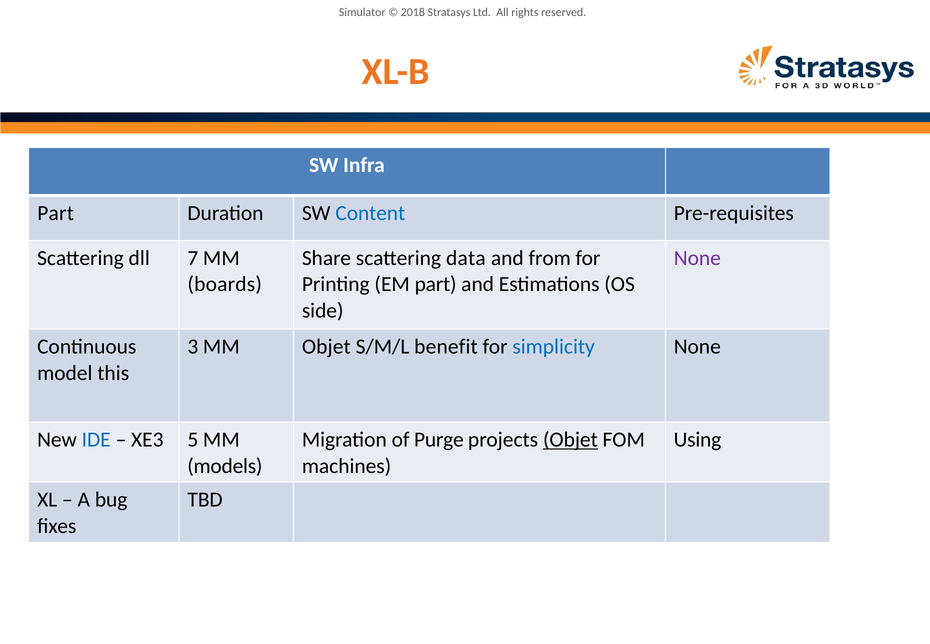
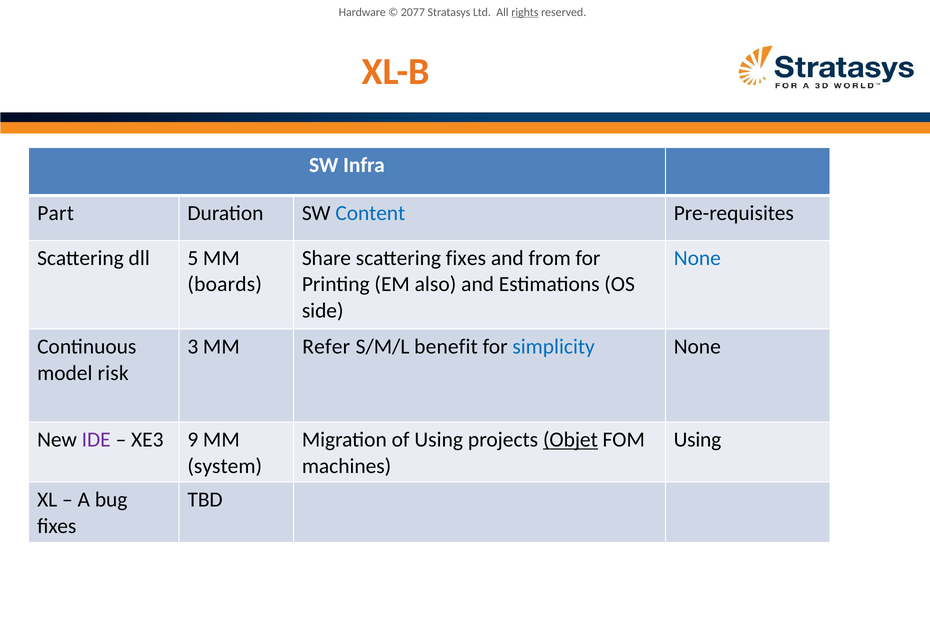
Simulator: Simulator -> Hardware (362, 12)
2018: 2018 -> 2077 (413, 12)
rights underline: none -> present (525, 12)
7: 7 -> 5 (193, 258)
scattering data: data -> fixes (466, 258)
None colour: purple -> blue (697, 258)
EM part: part -> also (435, 284)
MM Objet: Objet -> Refer (326, 347)
this: this -> risk (113, 373)
IDE colour: blue -> purple (96, 440)
5: 5 -> 9 (193, 440)
of Purge: Purge -> Using (439, 440)
models: models -> system (225, 466)
